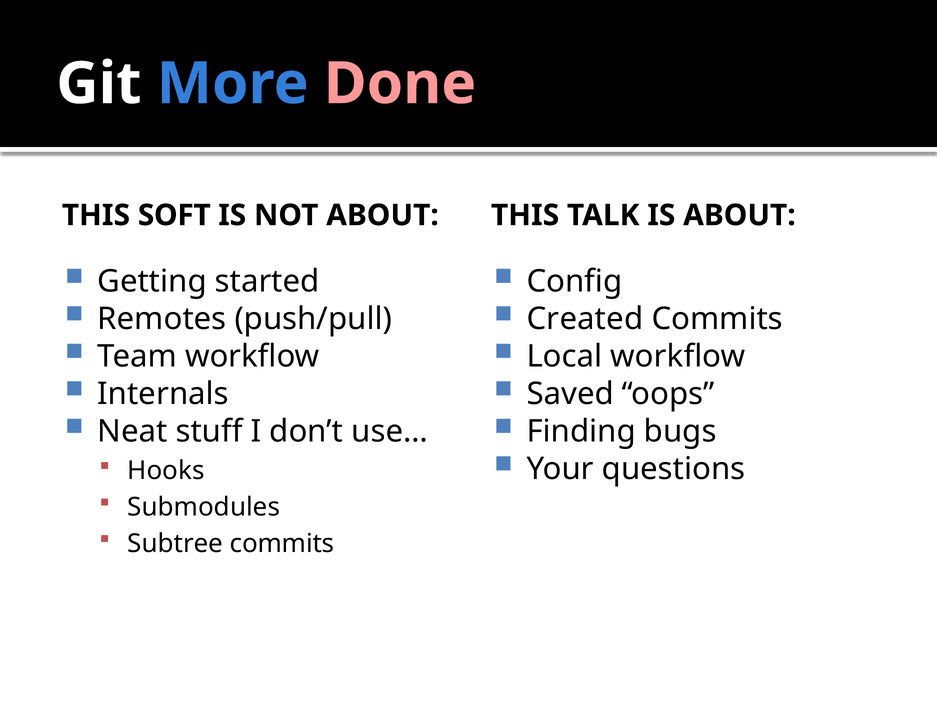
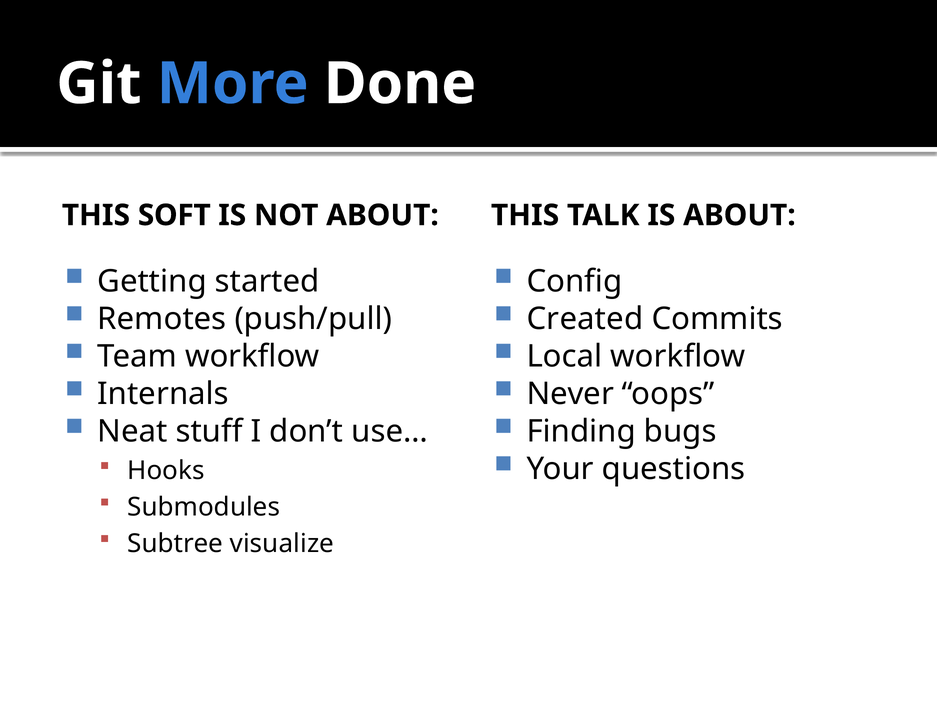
Done colour: pink -> white (400, 84)
Saved: Saved -> Never (570, 394)
Subtree commits: commits -> visualize (282, 543)
